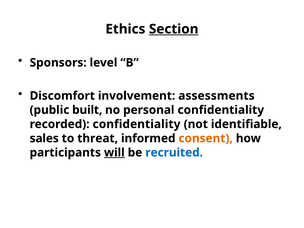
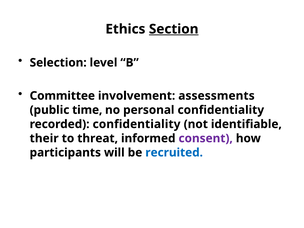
Sponsors: Sponsors -> Selection (58, 63)
Discomfort: Discomfort -> Committee (62, 96)
built: built -> time (87, 110)
sales: sales -> their (44, 138)
consent colour: orange -> purple (206, 138)
will underline: present -> none (114, 153)
